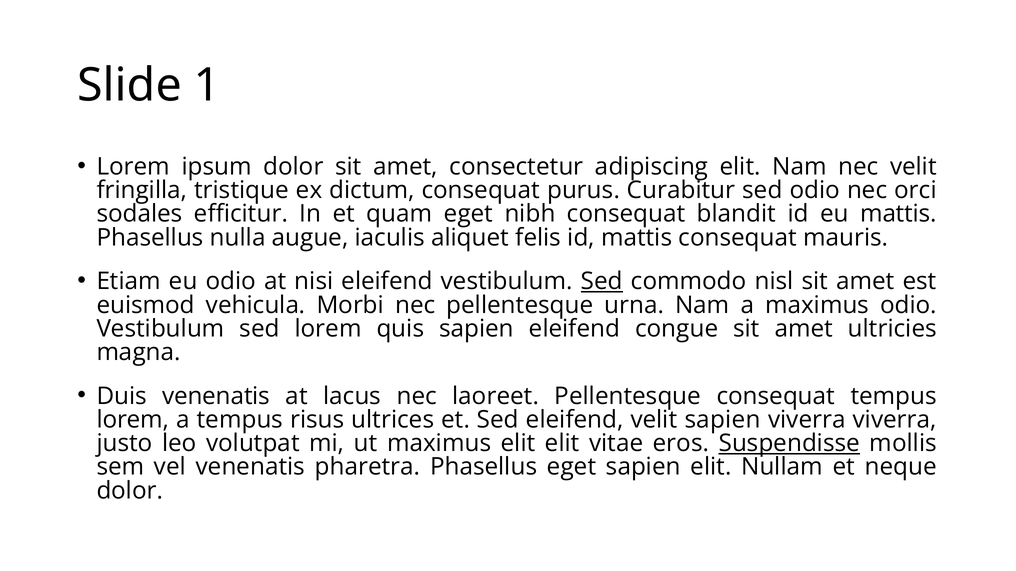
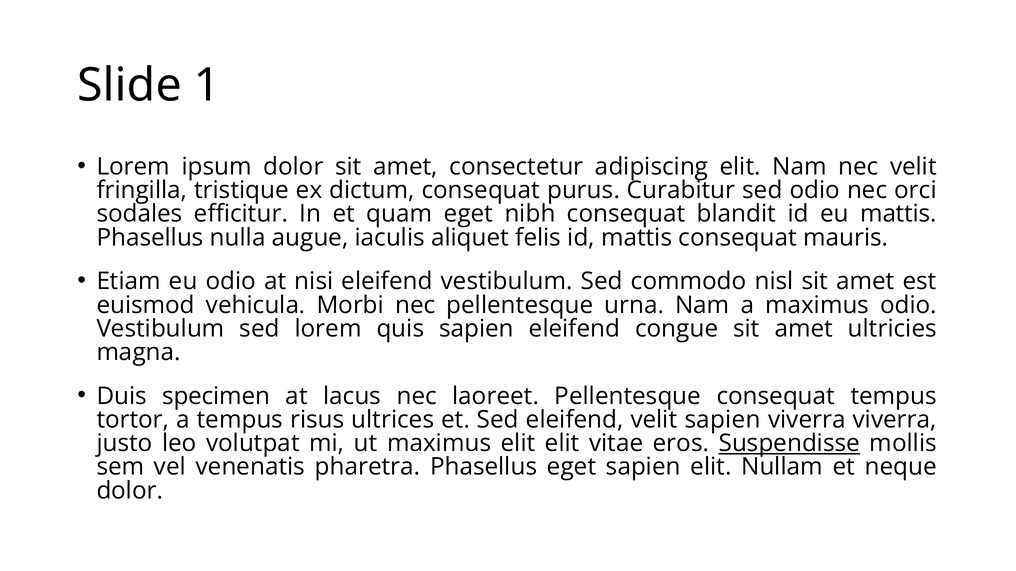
Sed underline: present -> none (602, 282)
Duis venenatis: venenatis -> specimen (216, 396)
lorem: lorem -> tortor (133, 420)
